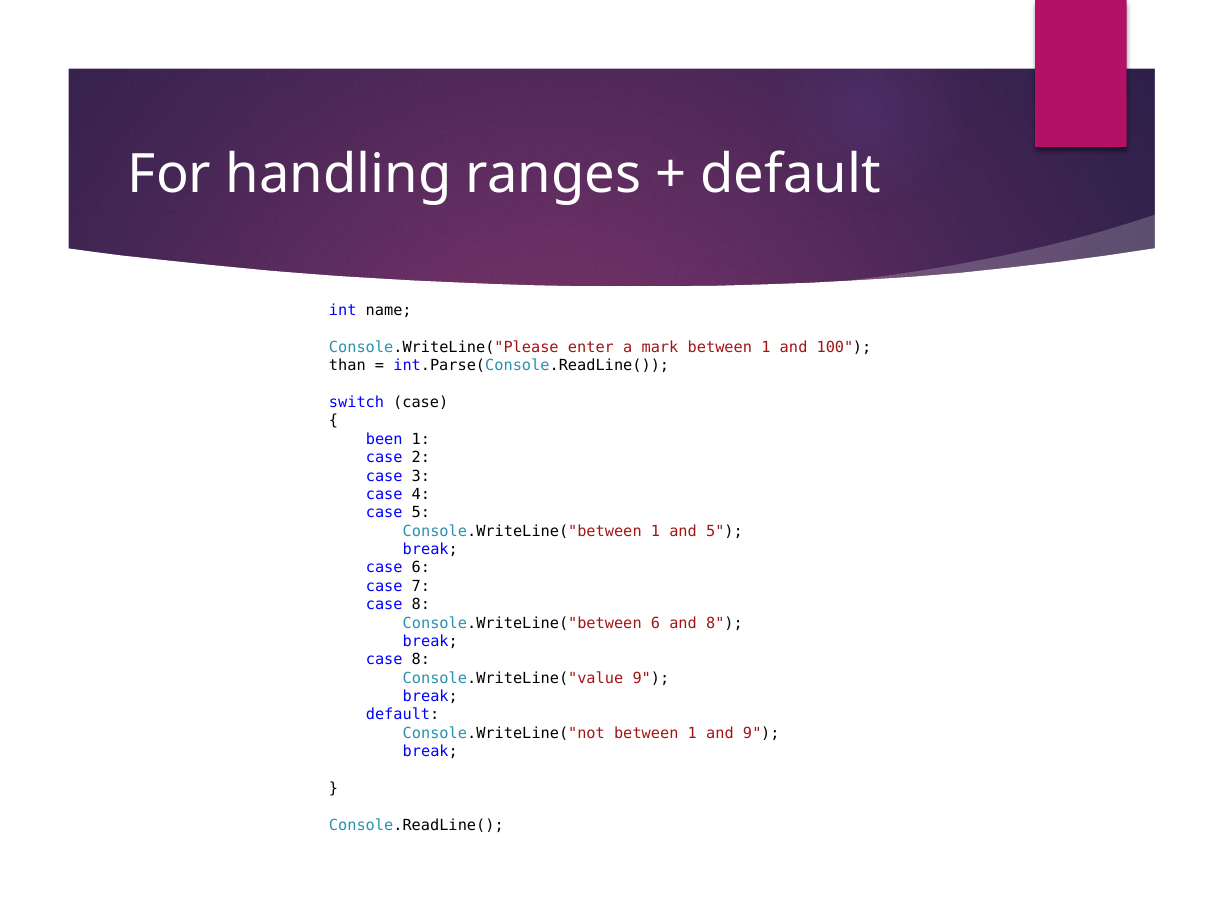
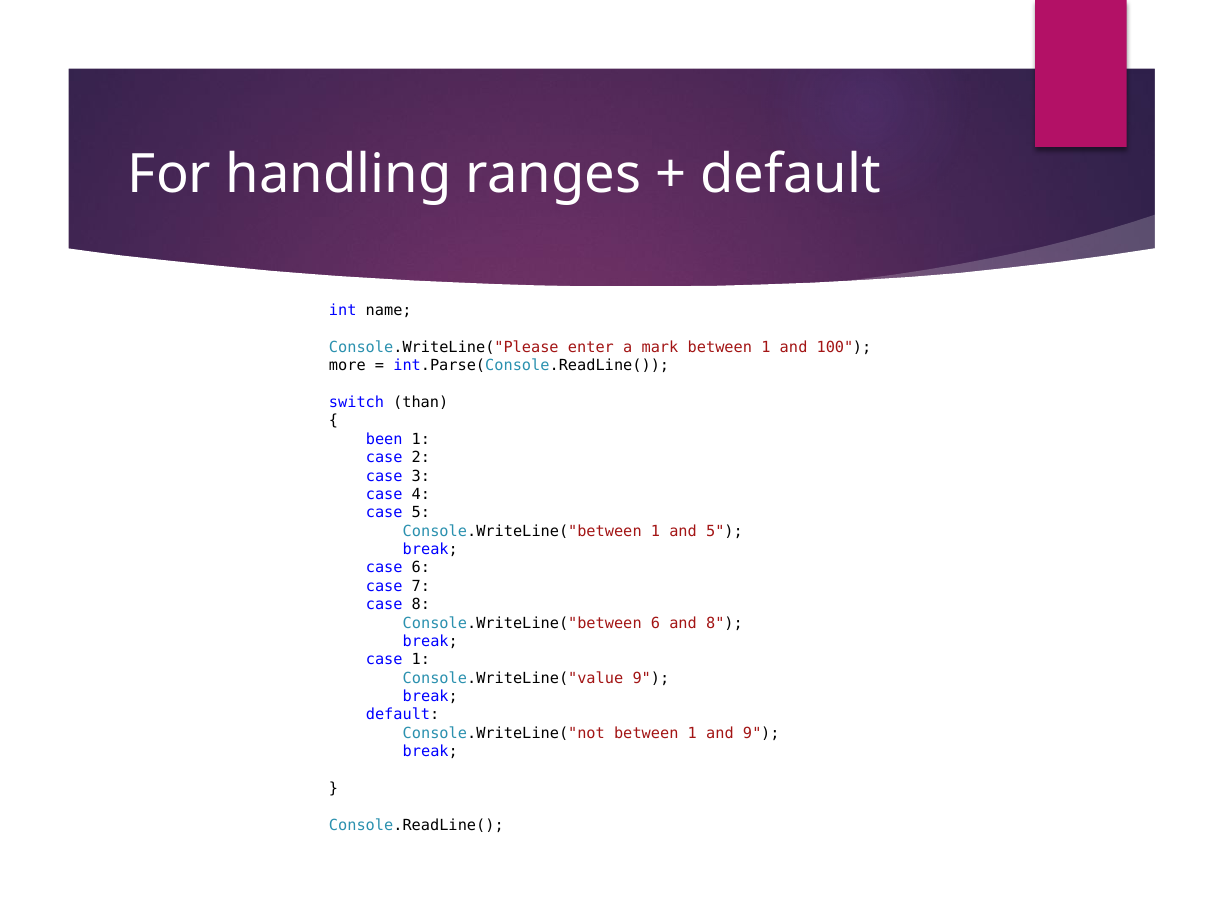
than: than -> more (347, 366)
switch case: case -> than (421, 403)
8: 8 -> 1 (421, 660)
